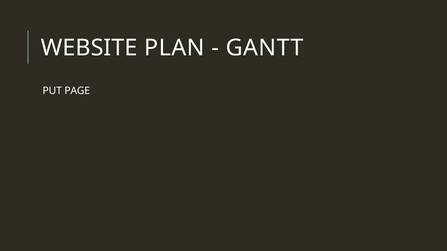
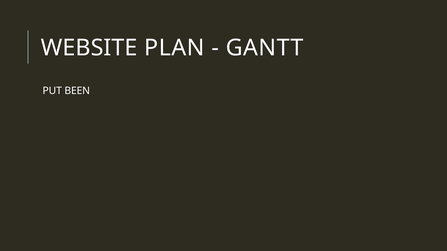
PAGE: PAGE -> BEEN (77, 91)
